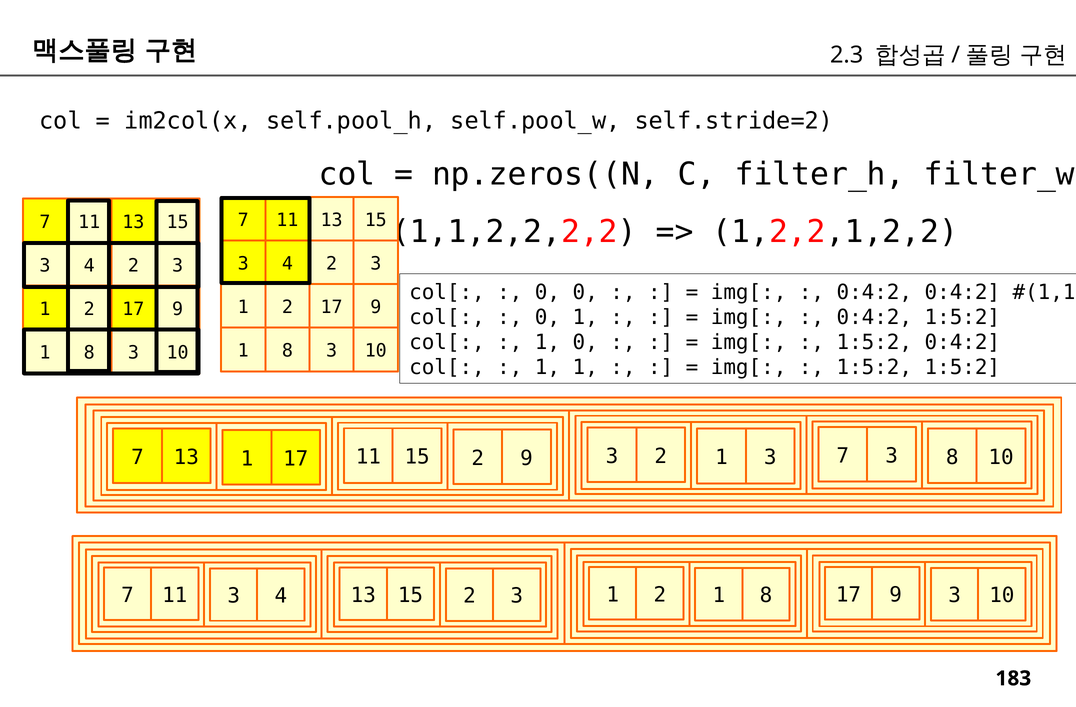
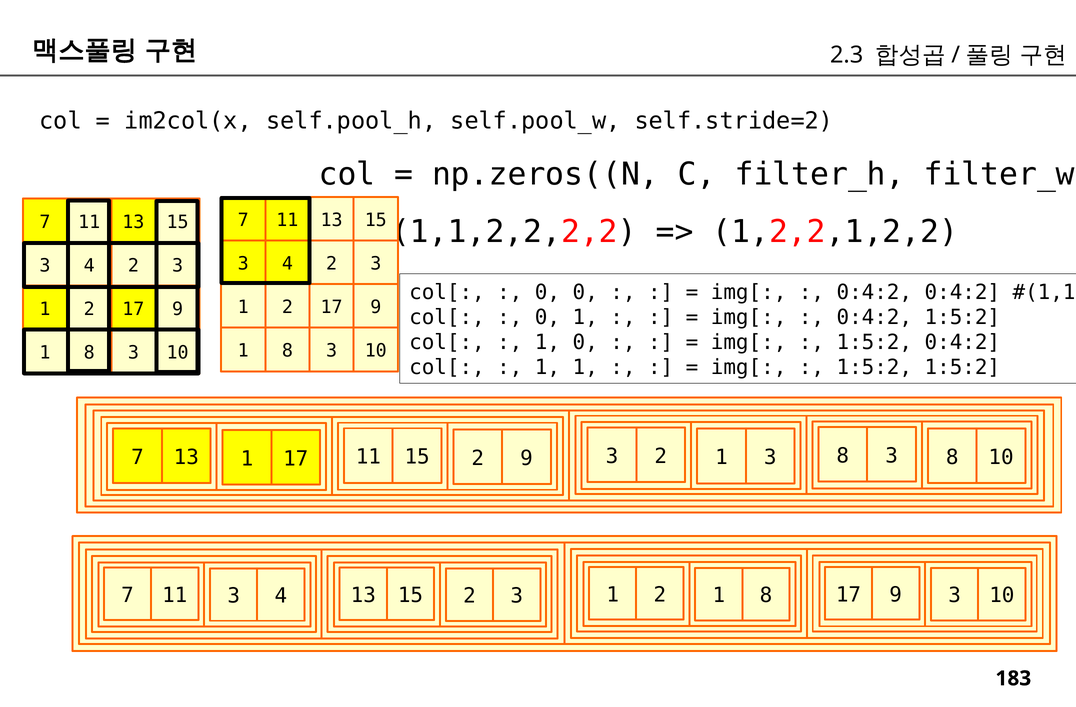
1 3 7: 7 -> 8 (843, 456)
